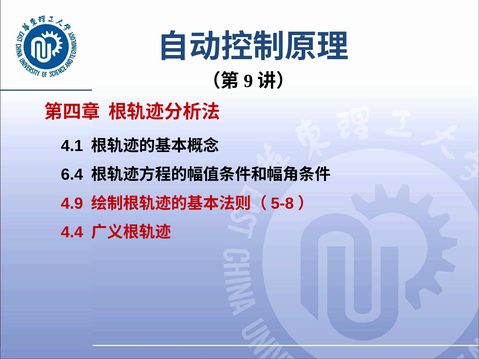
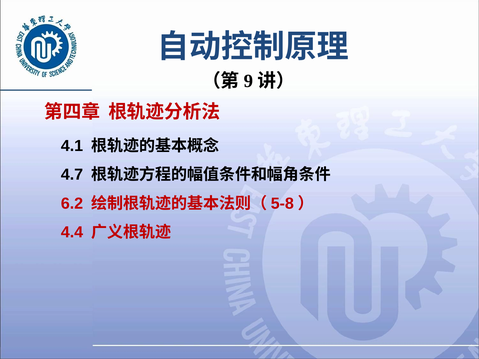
6.4: 6.4 -> 4.7 (72, 175)
4.9: 4.9 -> 6.2 (72, 204)
